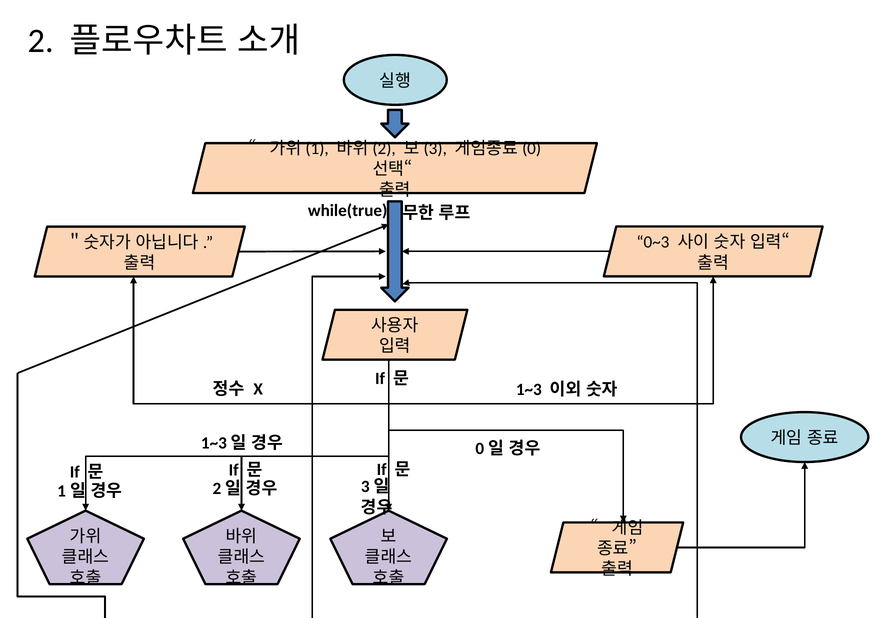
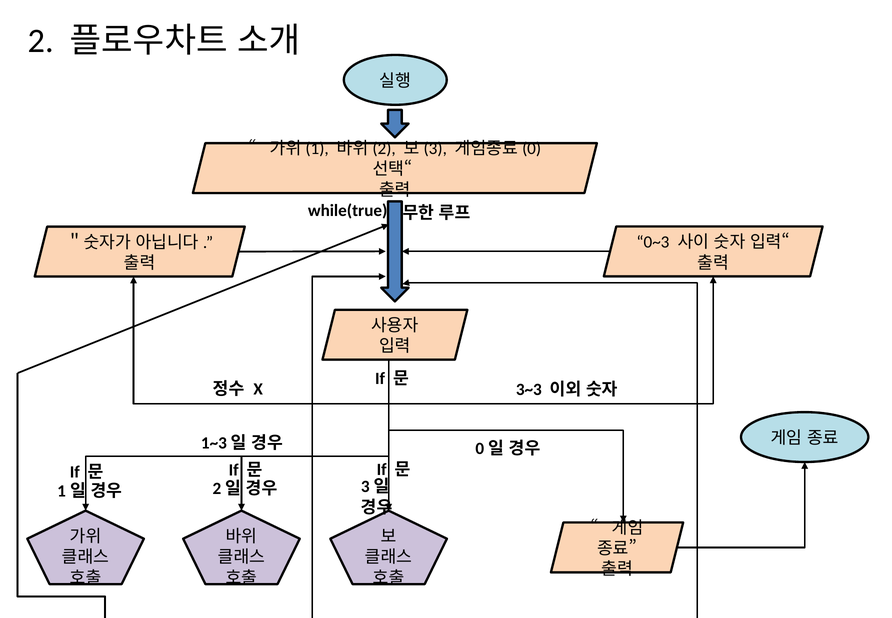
1~3: 1~3 -> 3~3 (529, 389)
